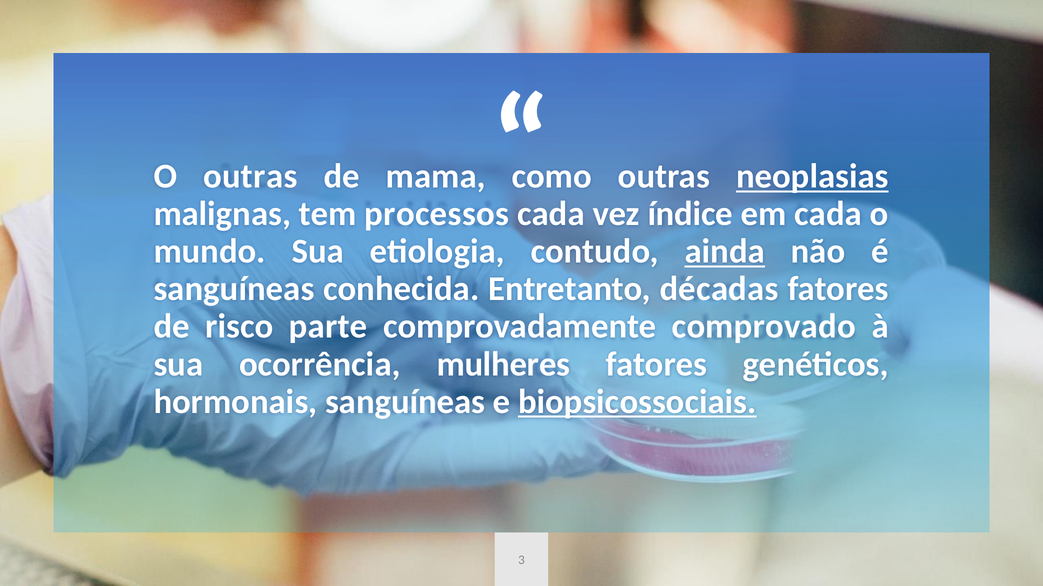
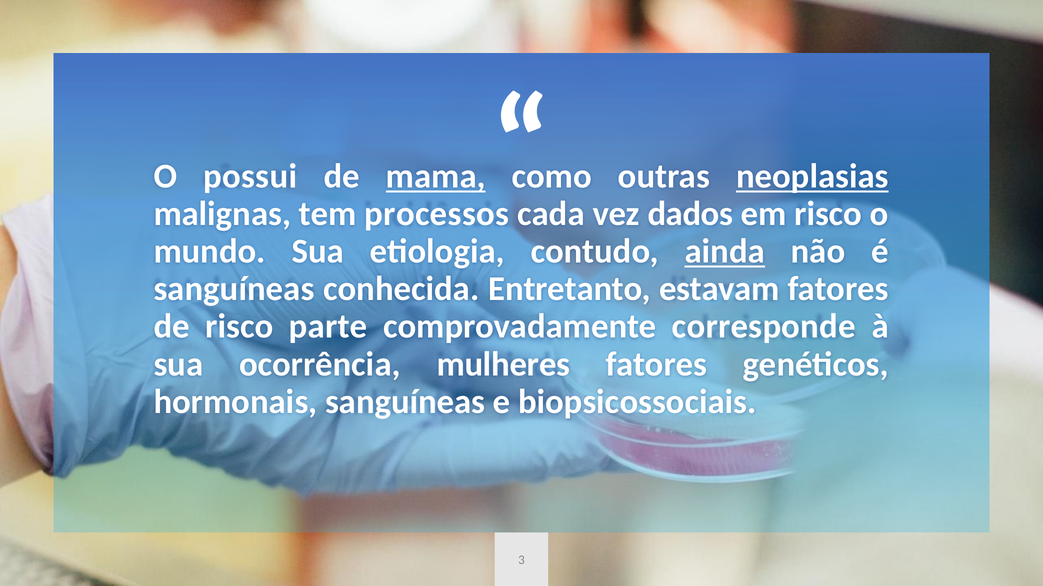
O outras: outras -> possui (250, 177)
mama underline: none -> present (436, 177)
índice: índice -> dados (690, 214)
em cada: cada -> risco (828, 214)
décadas: décadas -> estavam (719, 289)
comprovado: comprovado -> corresponde (764, 327)
biopsicossociais underline: present -> none (637, 402)
